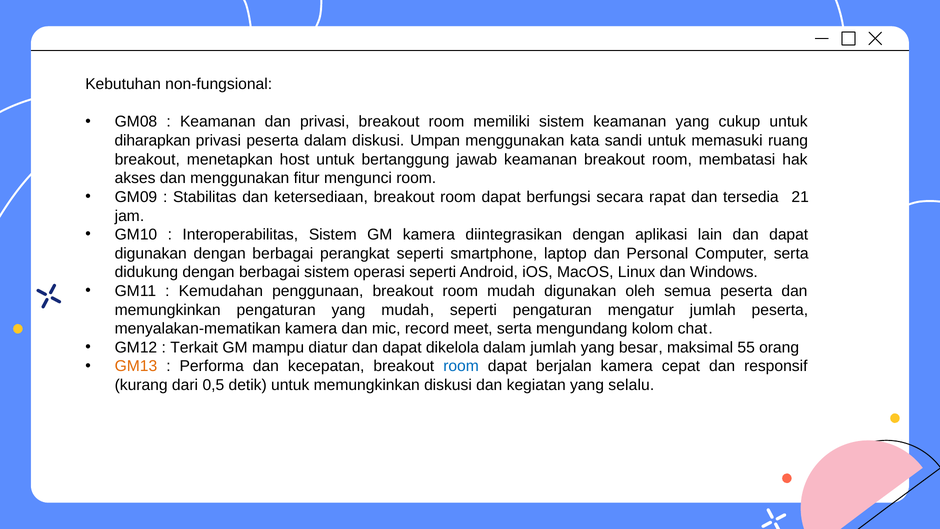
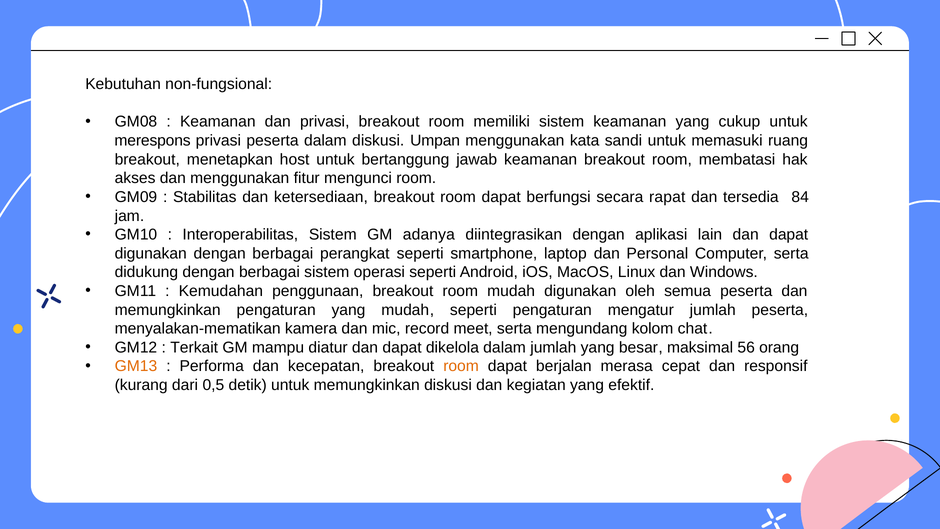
diharapkan: diharapkan -> merespons (153, 141)
21: 21 -> 84 (800, 197)
GM kamera: kamera -> adanya (429, 235)
55: 55 -> 56 (746, 347)
room colour: blue -> orange (461, 366)
berjalan kamera: kamera -> merasa (627, 366)
selalu: selalu -> efektif (631, 385)
